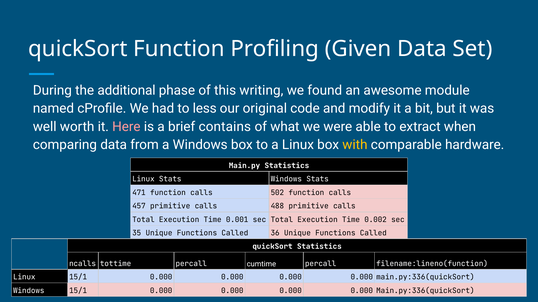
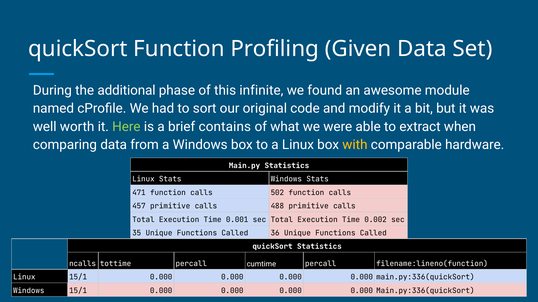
writing: writing -> infinite (261, 91)
less: less -> sort (205, 109)
Here colour: pink -> light green (126, 127)
